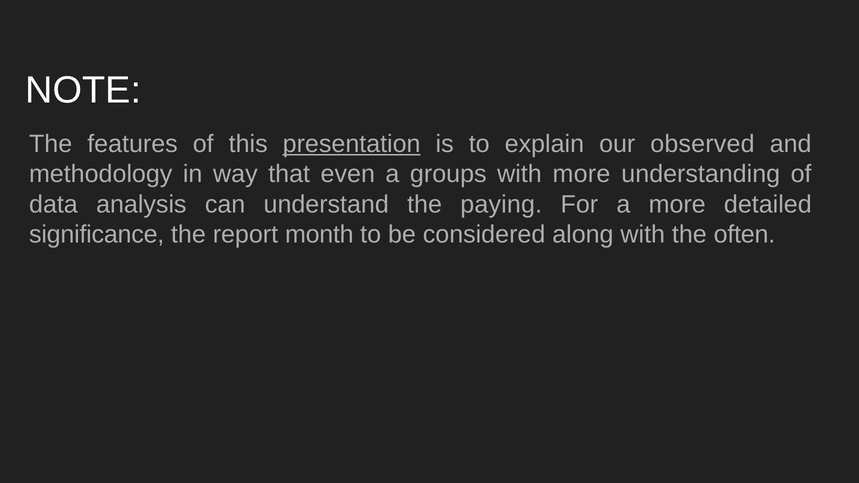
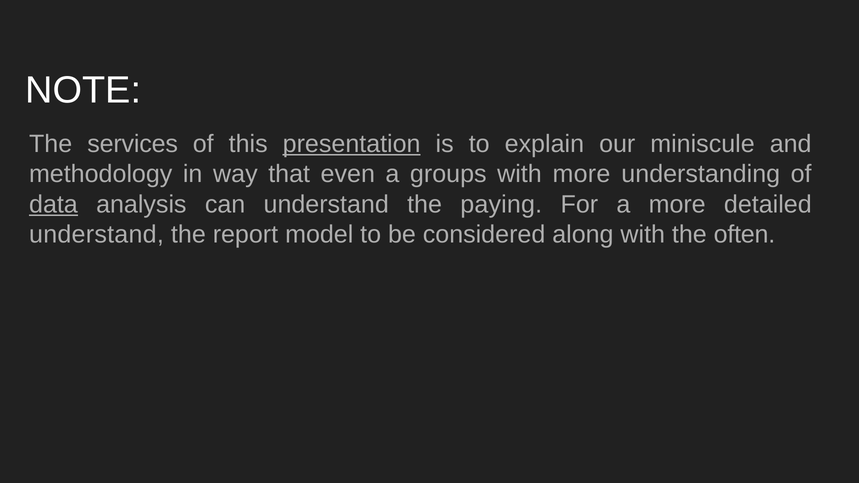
features: features -> services (133, 144)
observed: observed -> miniscule (703, 144)
data underline: none -> present (53, 204)
significance: significance -> understand (96, 234)
month: month -> model (319, 234)
